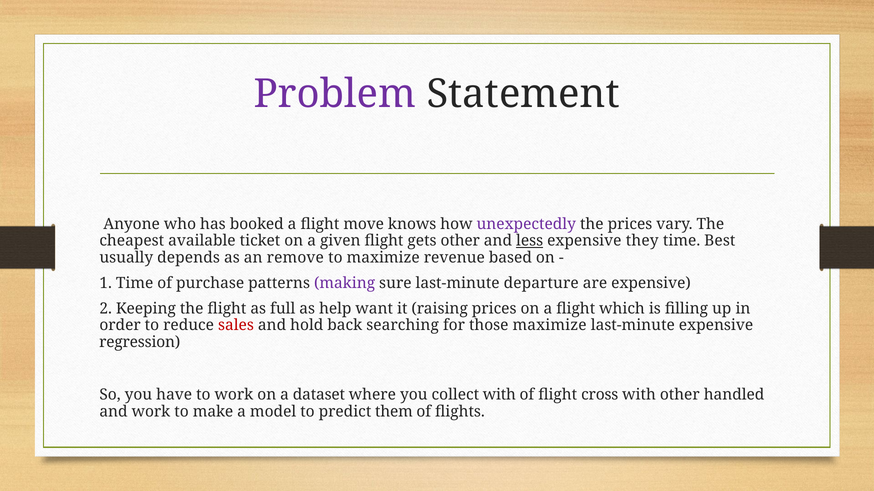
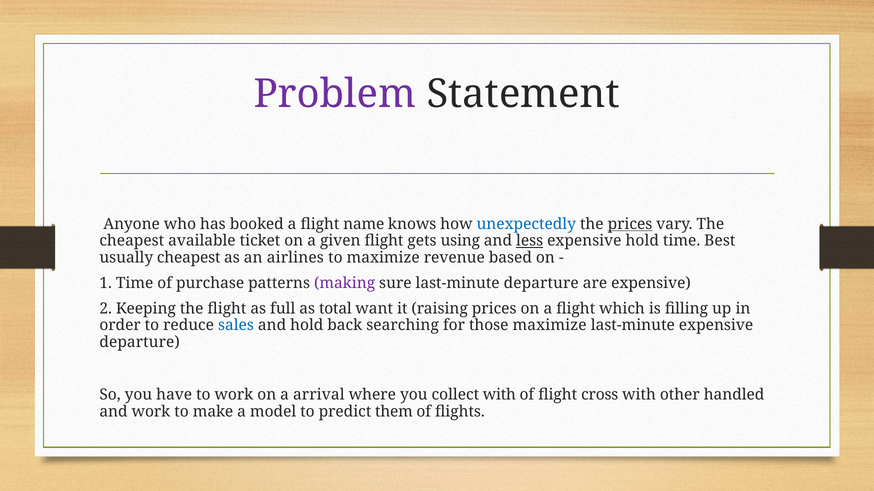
move: move -> name (364, 224)
unexpectedly colour: purple -> blue (526, 224)
prices underline: none -> present (630, 224)
gets other: other -> using (460, 241)
expensive they: they -> hold (642, 241)
usually depends: depends -> cheapest (189, 258)
remove: remove -> airlines (295, 258)
help: help -> total (335, 309)
sales colour: red -> blue (236, 326)
regression: regression -> departure (140, 342)
dataset: dataset -> arrival (319, 395)
